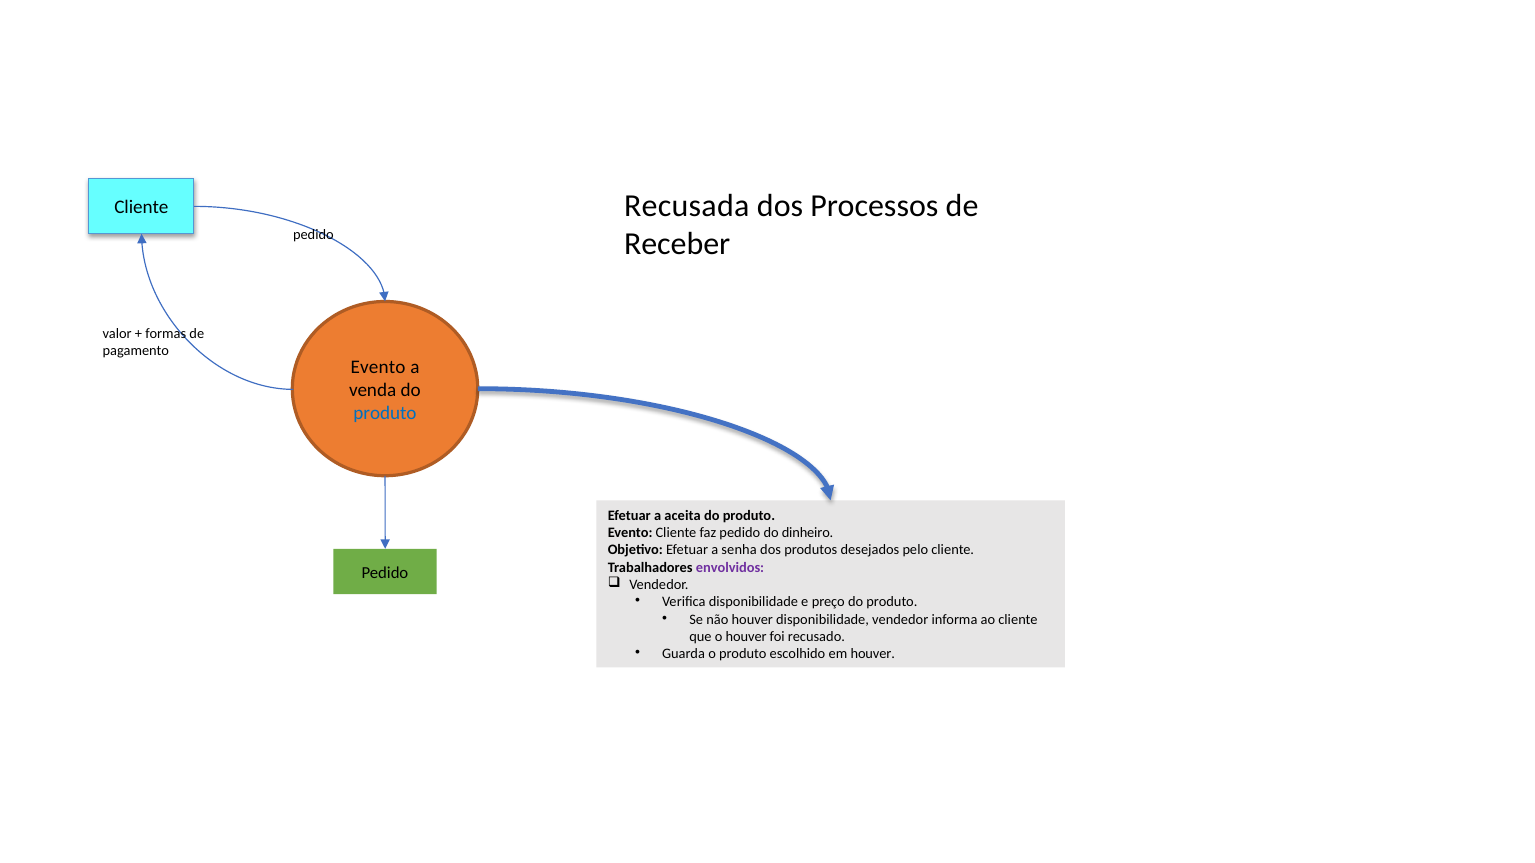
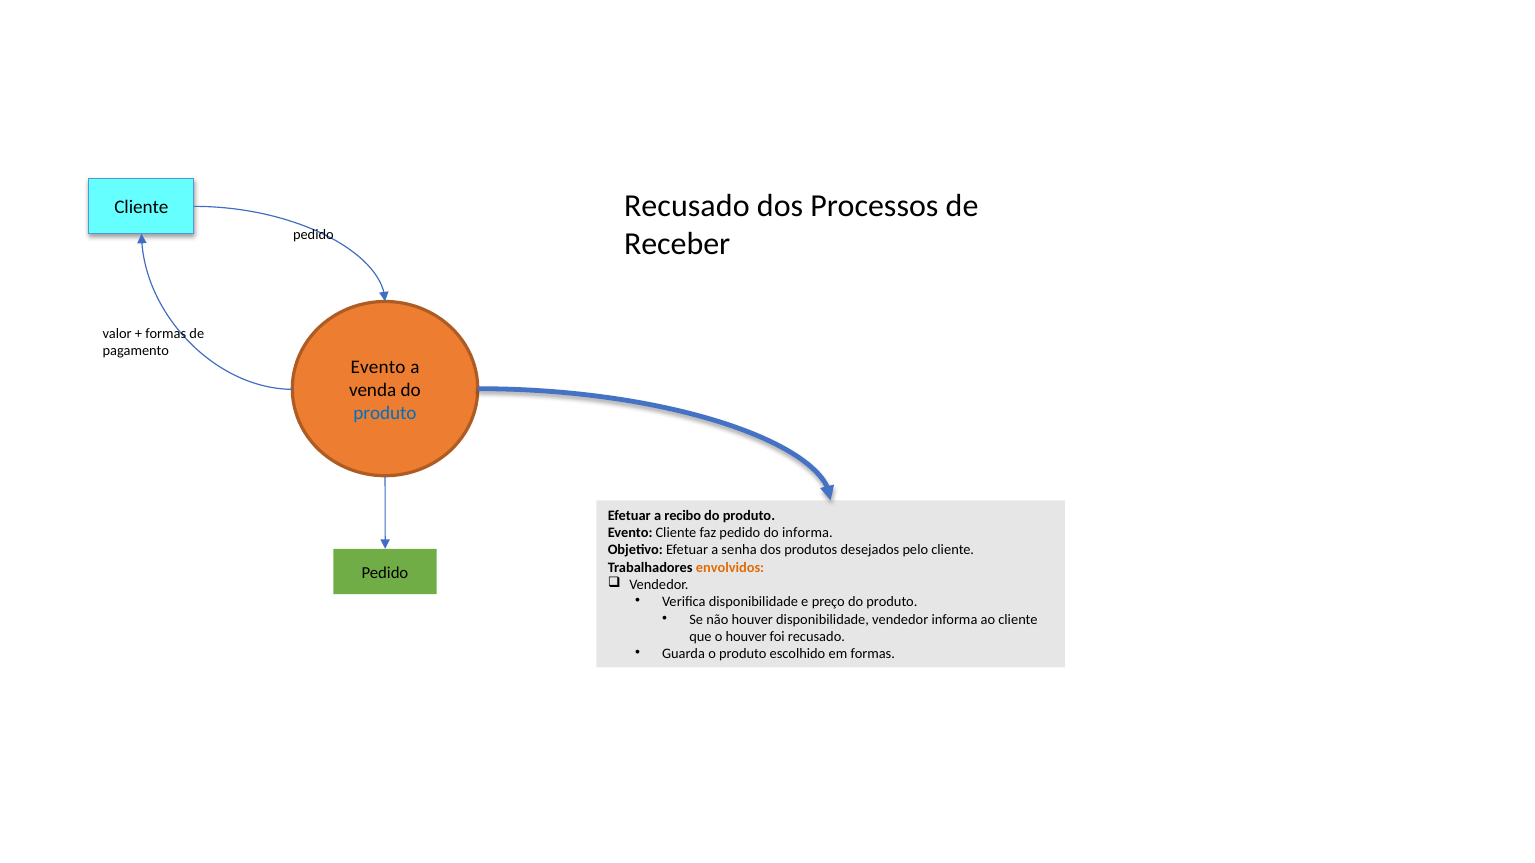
Recusada: Recusada -> Recusado (687, 206)
aceita: aceita -> recibo (683, 516)
do dinheiro: dinheiro -> informa (807, 533)
envolvidos colour: purple -> orange (730, 568)
em houver: houver -> formas (873, 654)
